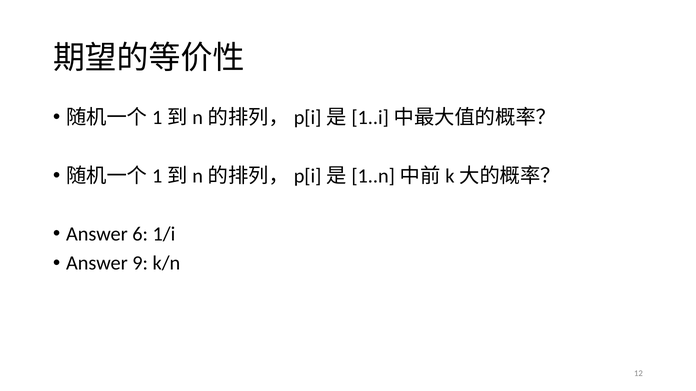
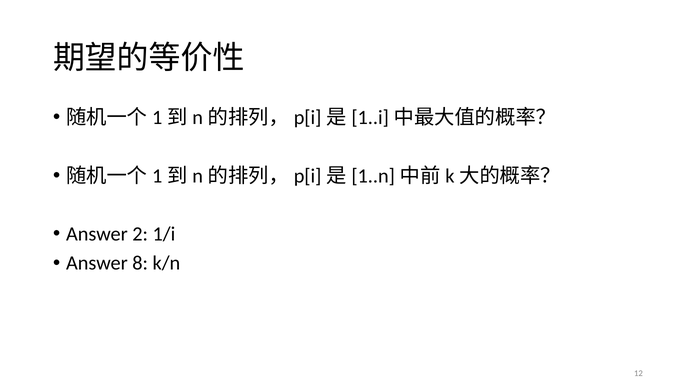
6: 6 -> 2 (140, 234)
9: 9 -> 8 (140, 264)
